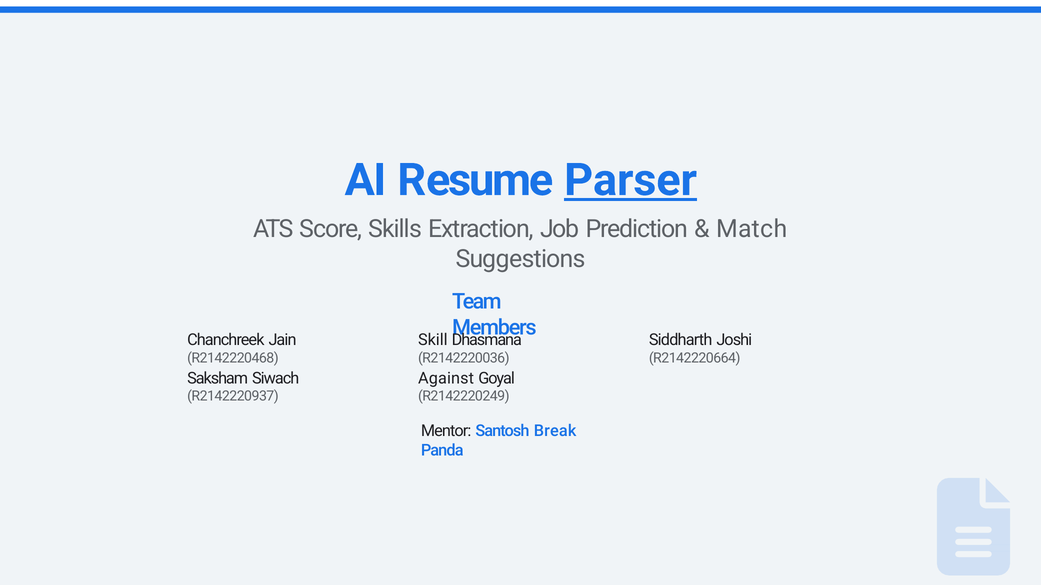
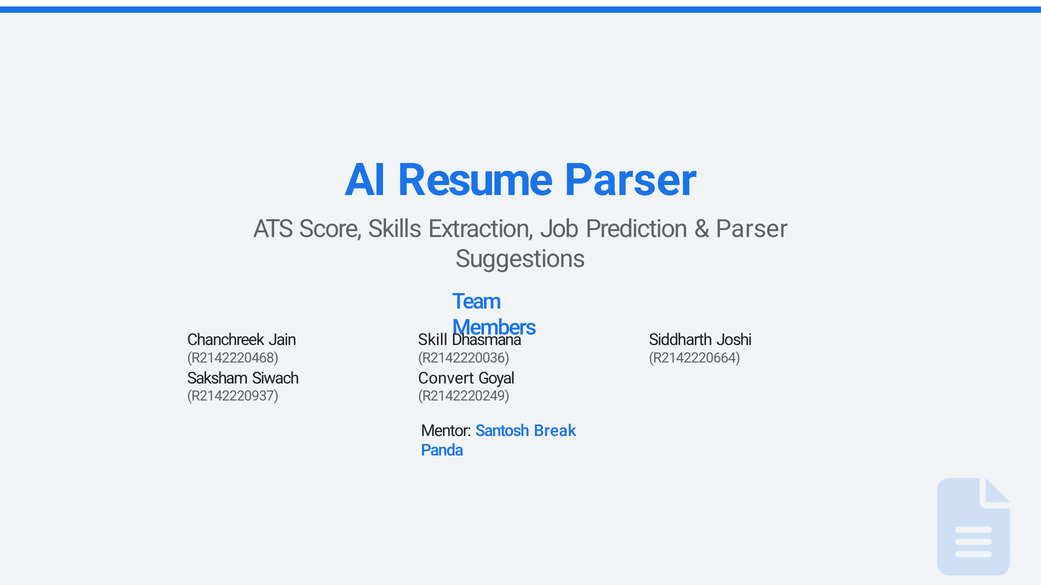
Parser underline: present -> none (631, 180)
Match: Match -> Parser (752, 229)
Against: Against -> Convert (446, 378)
